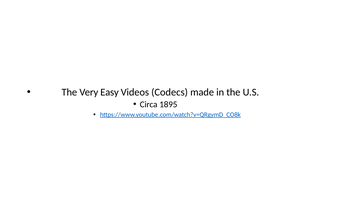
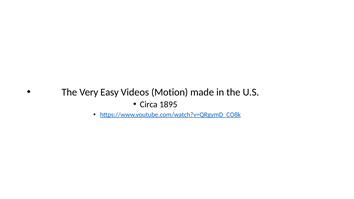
Codecs: Codecs -> Motion (170, 92)
